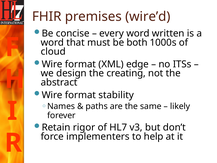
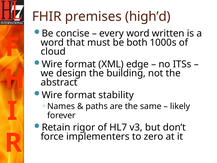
wire’d: wire’d -> high’d (148, 17)
creating: creating -> building (126, 73)
help: help -> zero (154, 136)
